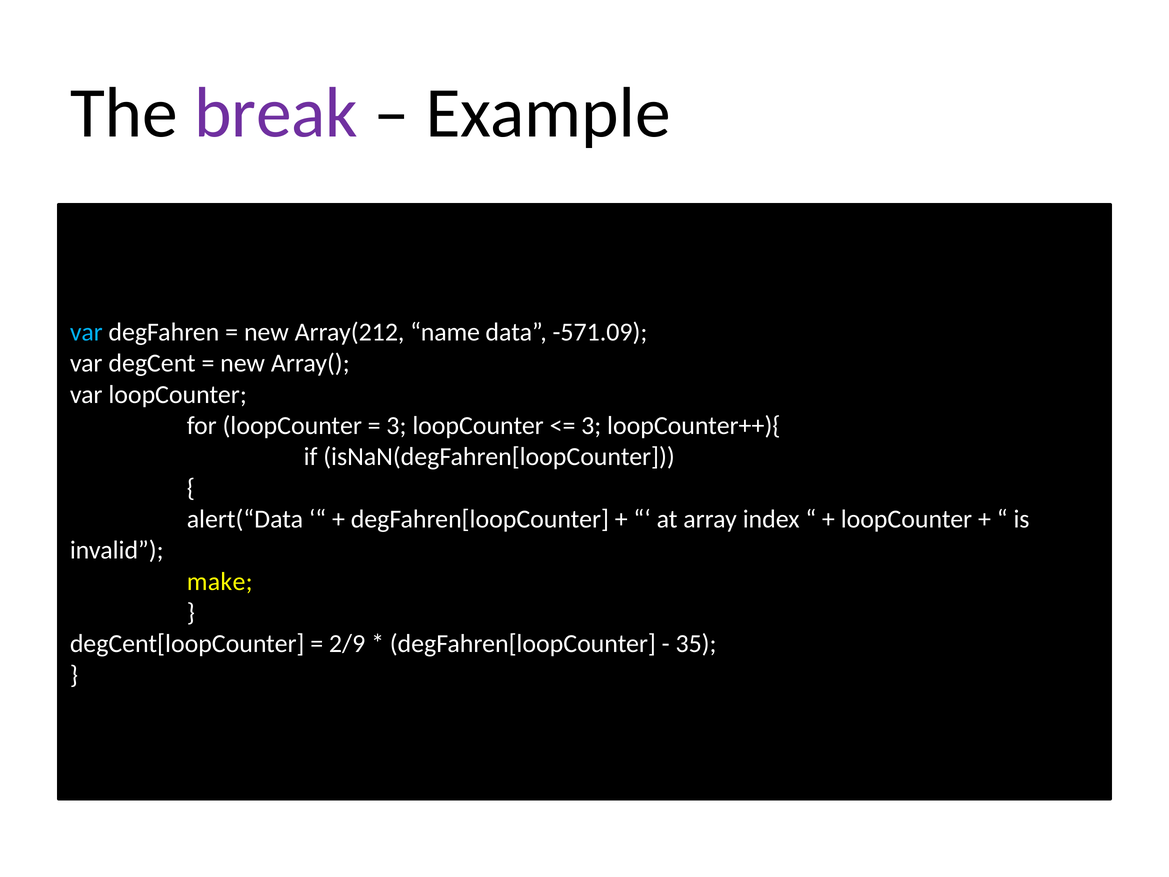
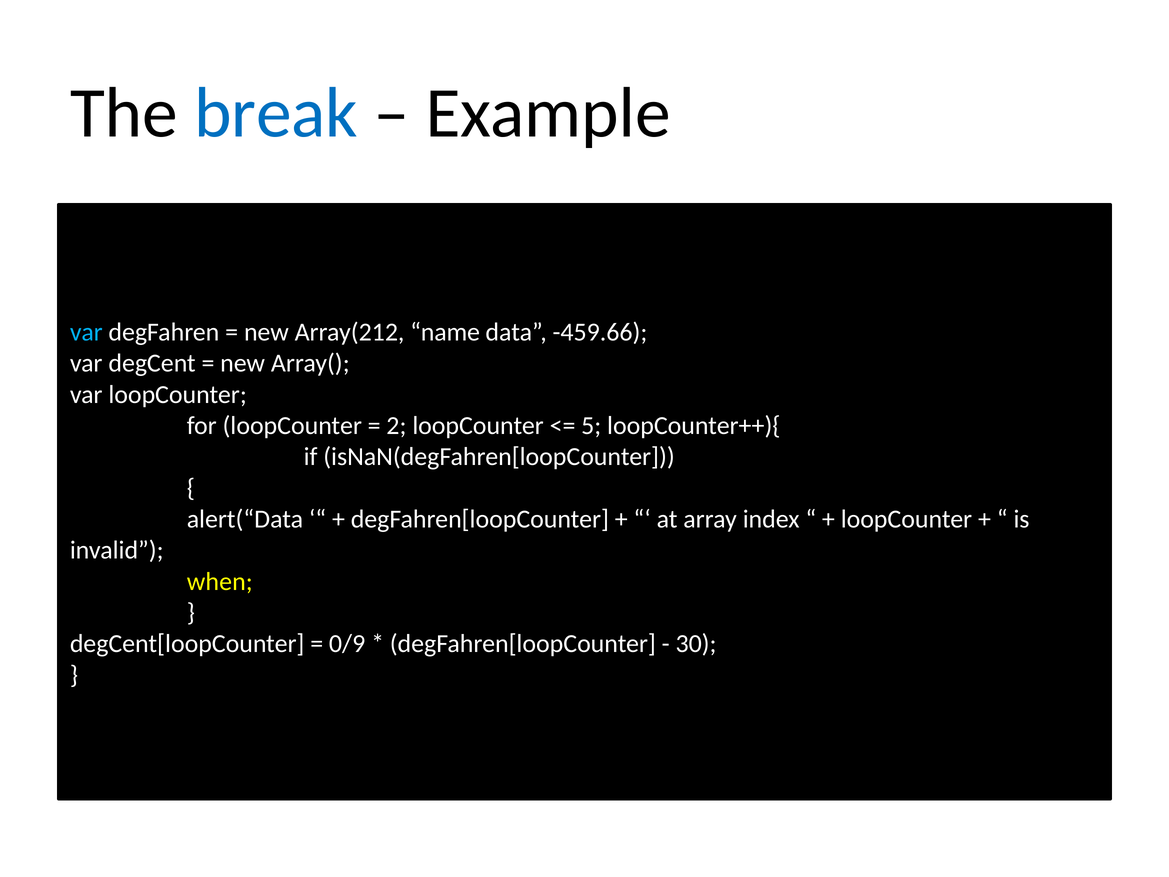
break colour: purple -> blue (276, 113)
-571.09: -571.09 -> -459.66 (600, 332)
3: 3 -> 2 (396, 426)
3: 3 -> 5 (591, 426)
make: make -> when (220, 581)
2/9: 2/9 -> 0/9 (347, 644)
35: 35 -> 30 (696, 644)
